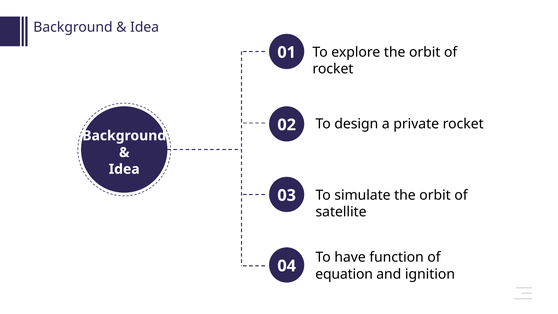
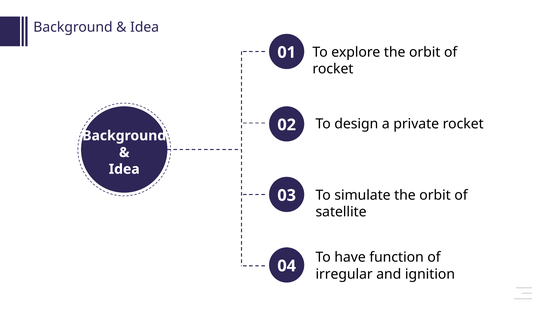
equation: equation -> irregular (344, 274)
